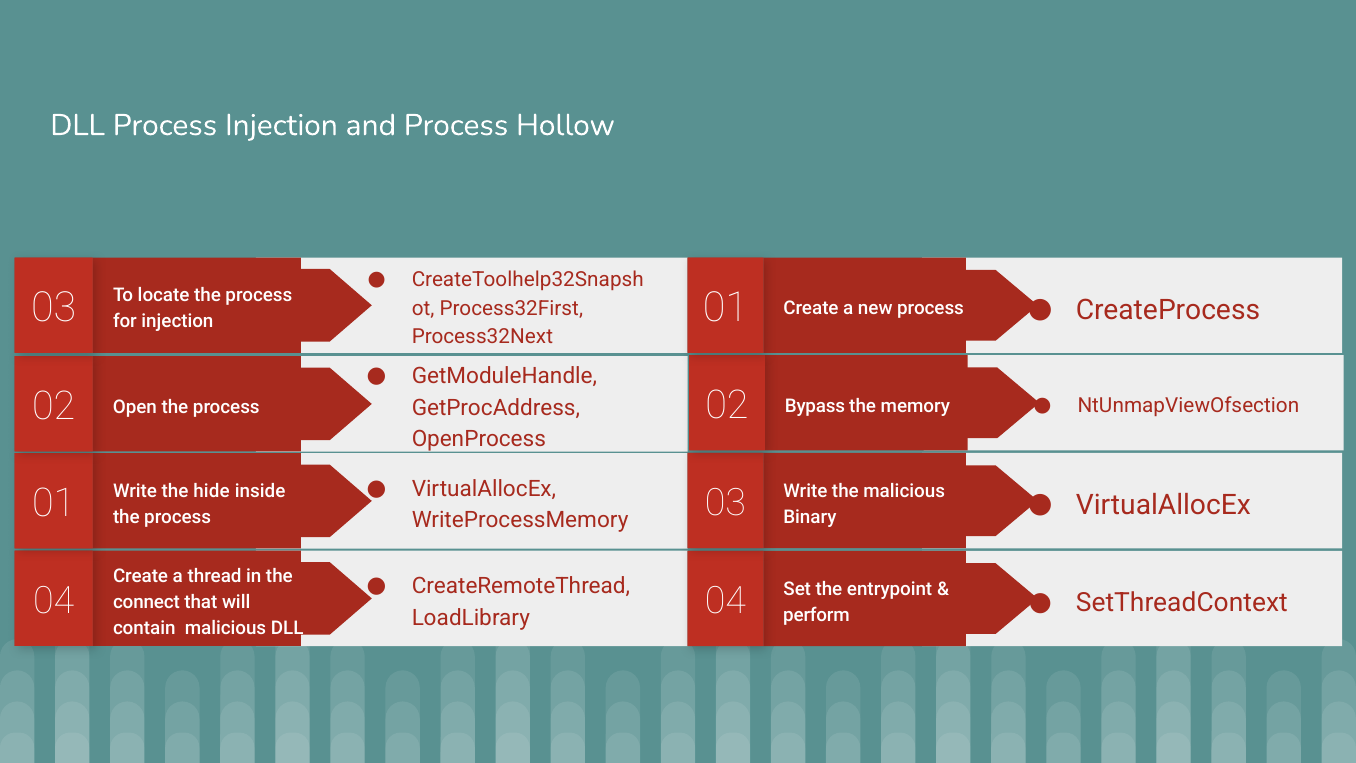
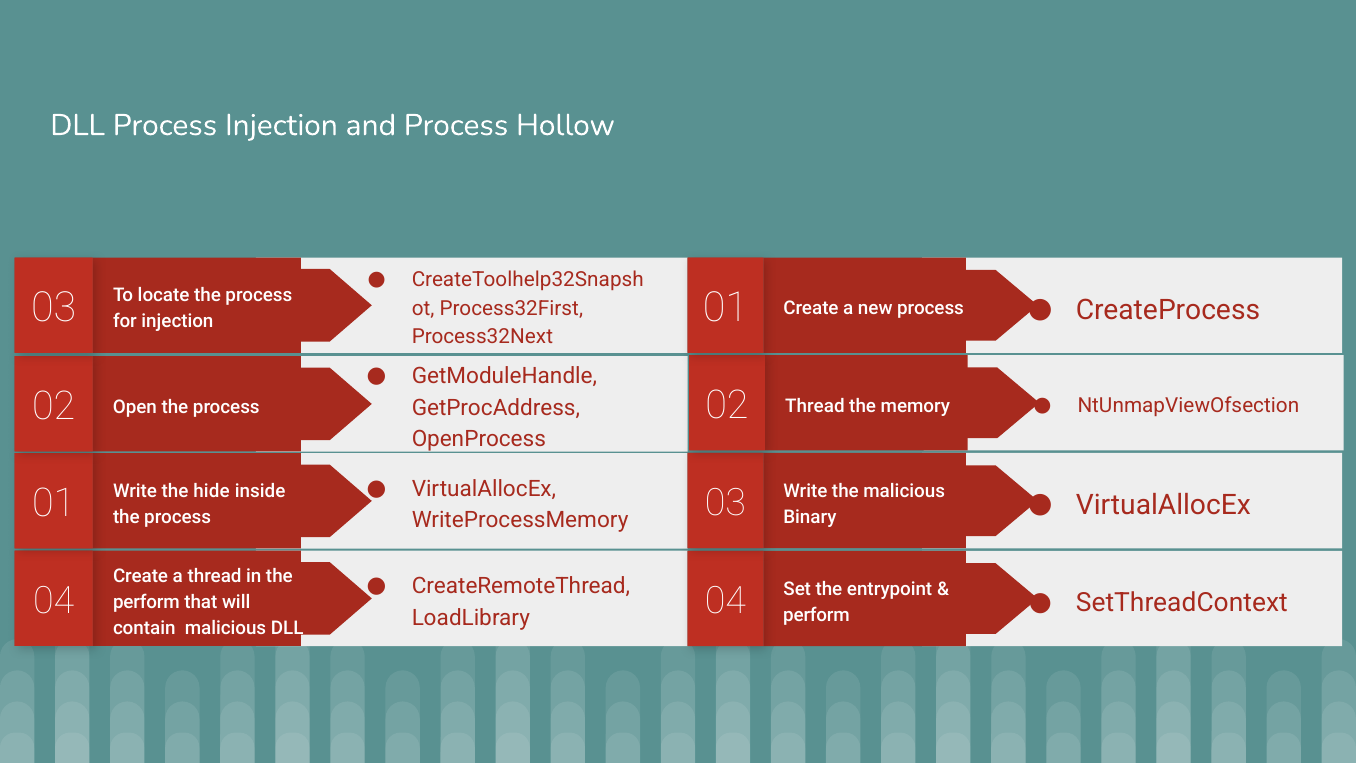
Bypass: Bypass -> Thread (815, 406)
connect: connect -> perform (146, 602)
